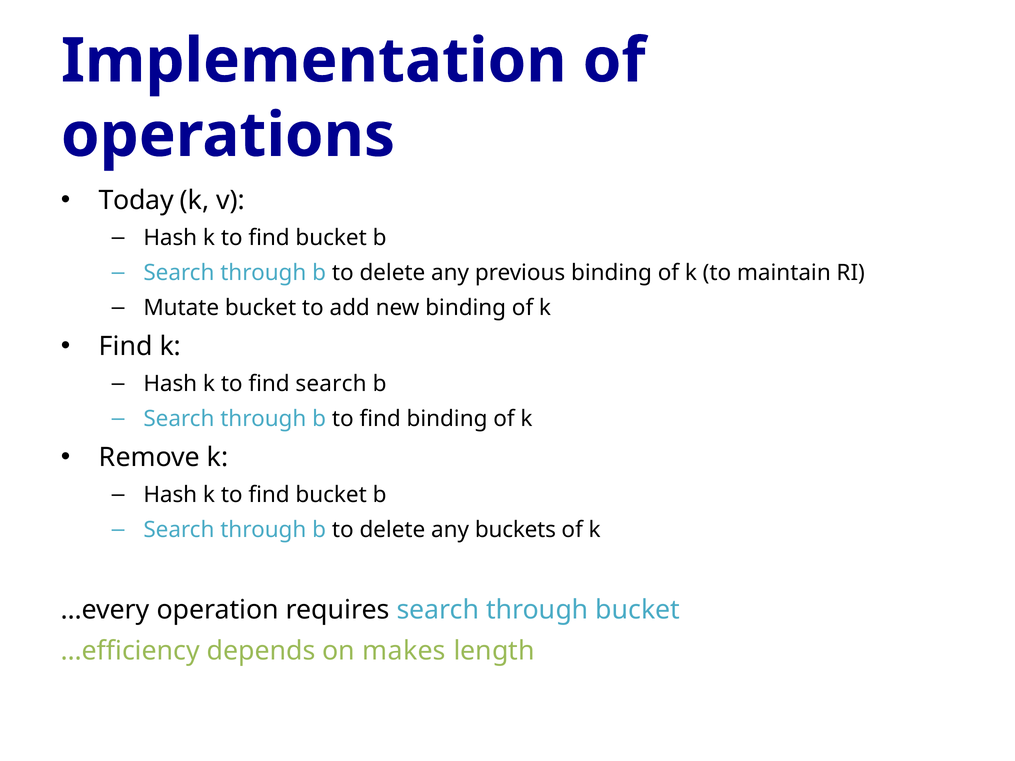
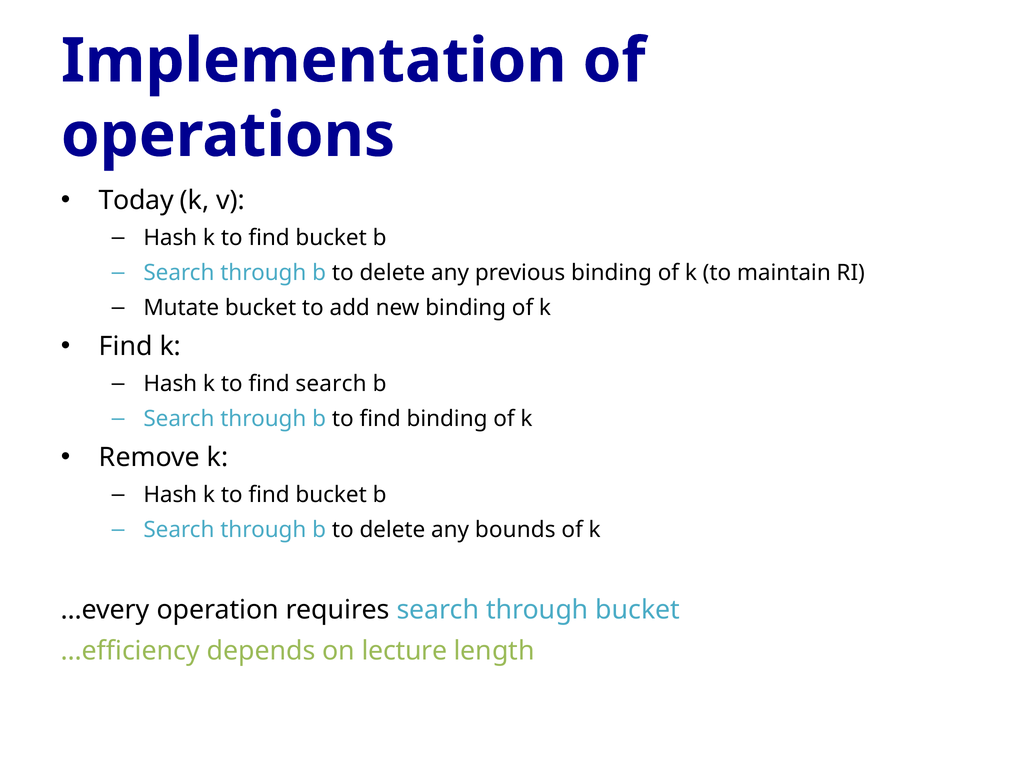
buckets: buckets -> bounds (515, 530)
makes: makes -> lecture (404, 651)
